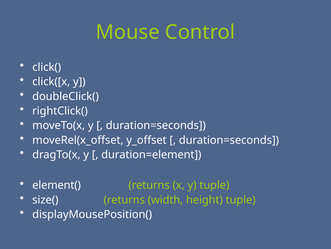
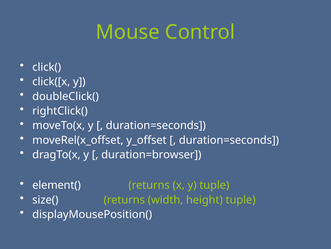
duration=element: duration=element -> duration=browser (151, 154)
